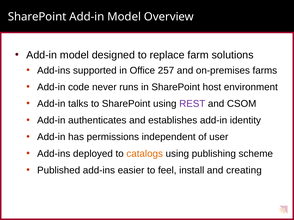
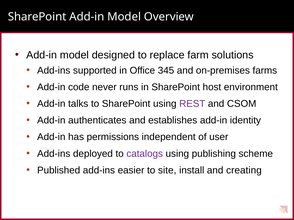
257: 257 -> 345 (166, 71)
catalogs colour: orange -> purple (145, 154)
feel: feel -> site (167, 171)
